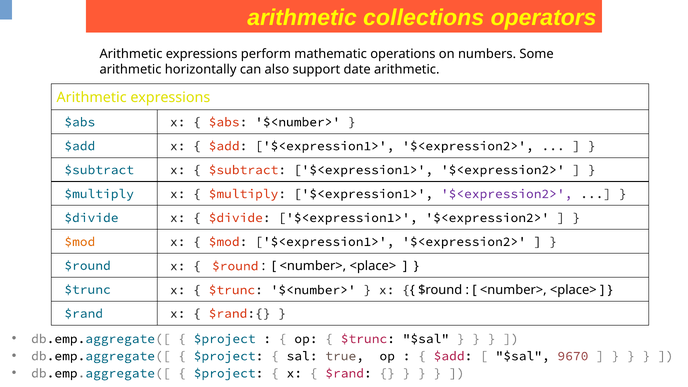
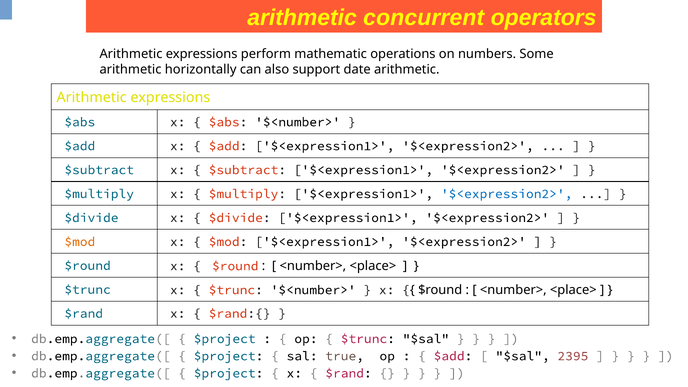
collections: collections -> concurrent (424, 18)
$<expression2> colour: purple -> blue (507, 194)
9670: 9670 -> 2395 (573, 356)
